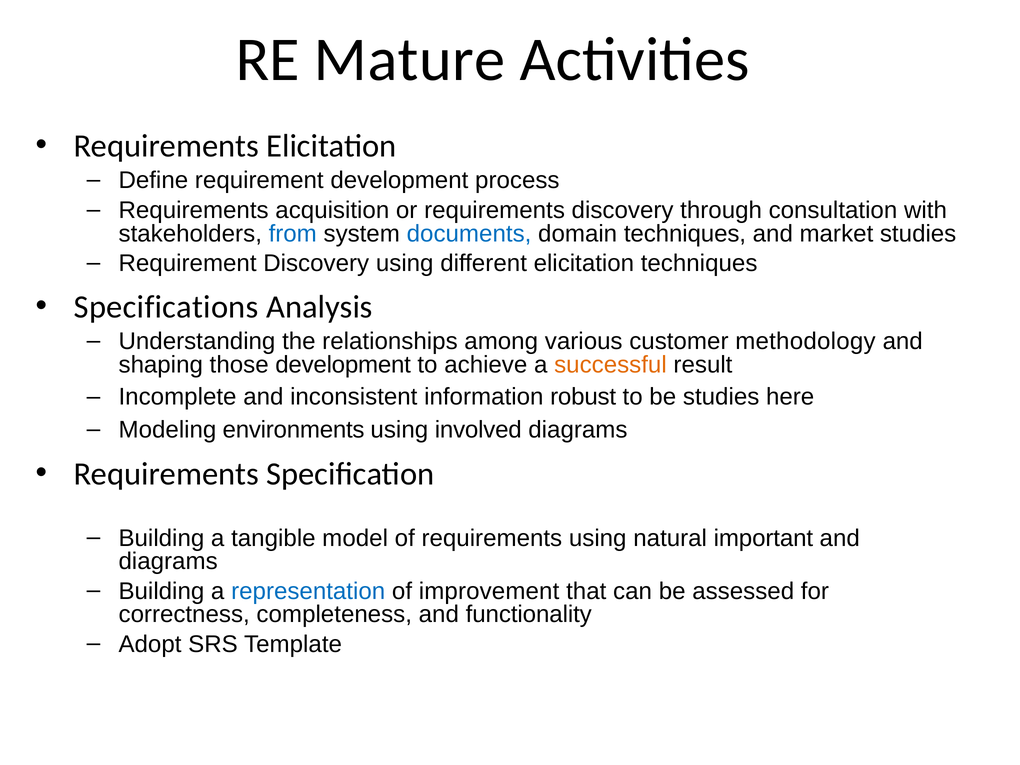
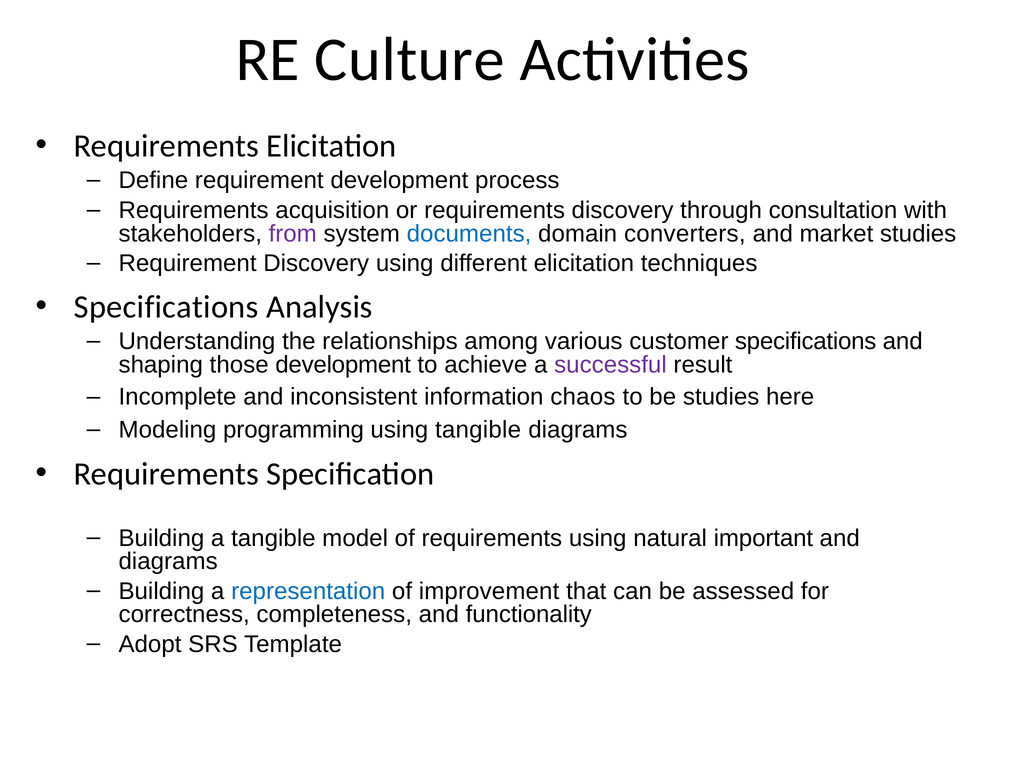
Mature: Mature -> Culture (410, 60)
from colour: blue -> purple (293, 234)
domain techniques: techniques -> converters (685, 234)
customer methodology: methodology -> specifications (806, 342)
successful colour: orange -> purple (610, 365)
robust: robust -> chaos (583, 397)
environments: environments -> programming (294, 430)
using involved: involved -> tangible (478, 430)
